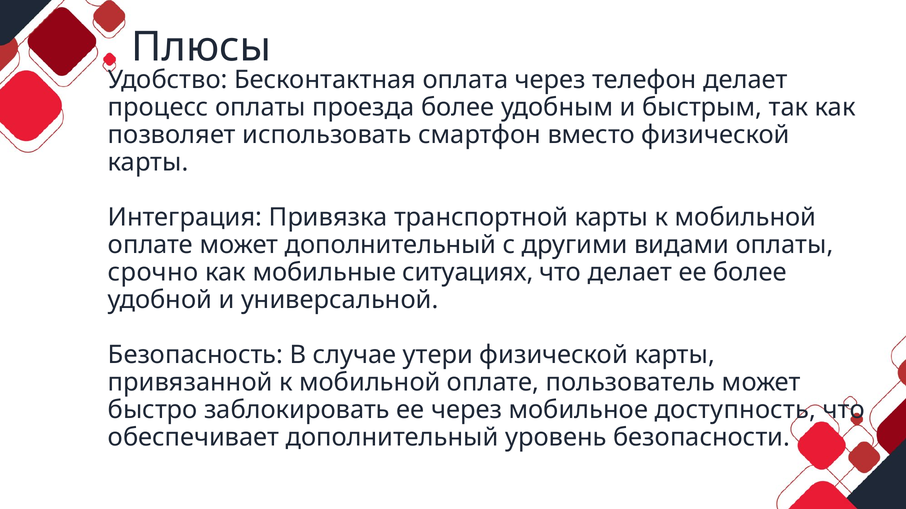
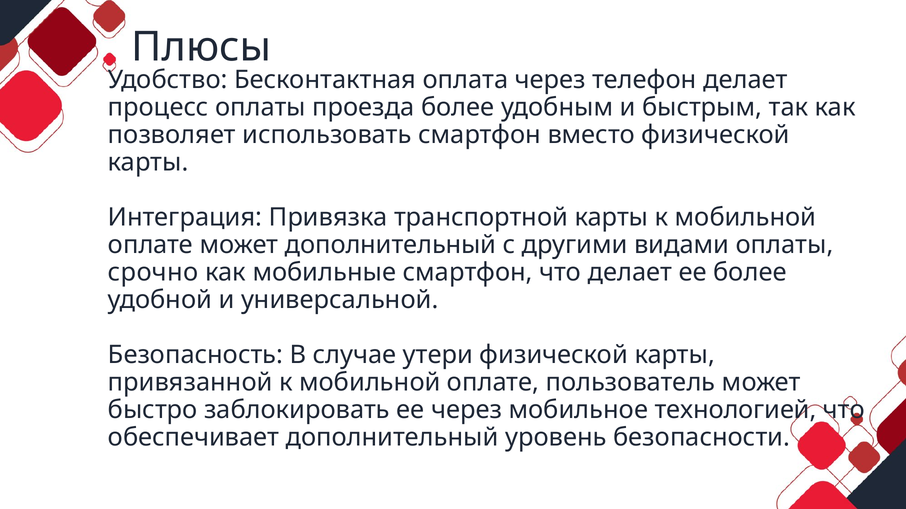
мобильные ситуациях: ситуациях -> смартфон (468, 273)
доступность: доступность -> технологией (736, 411)
